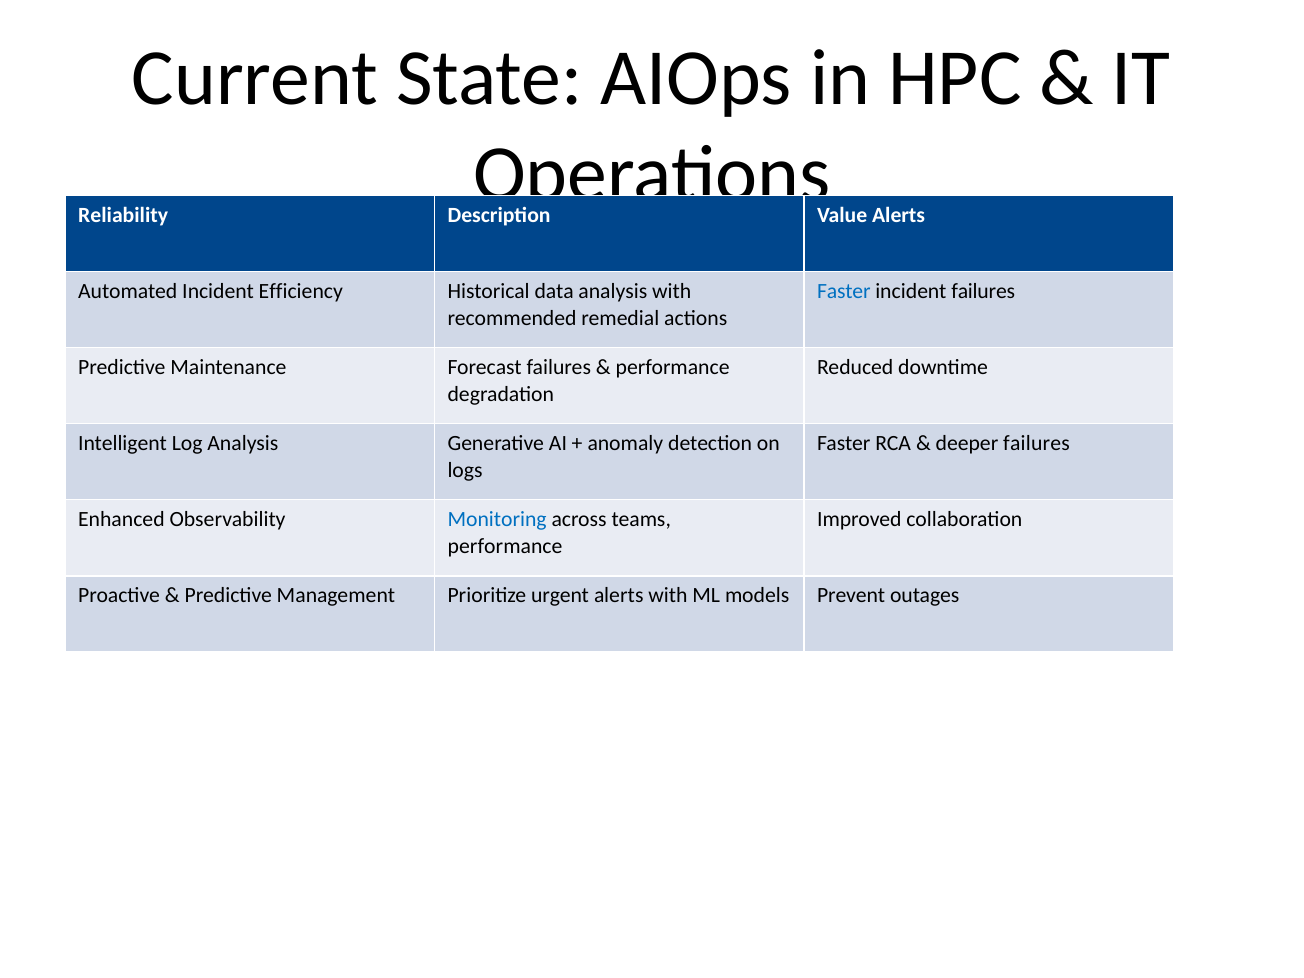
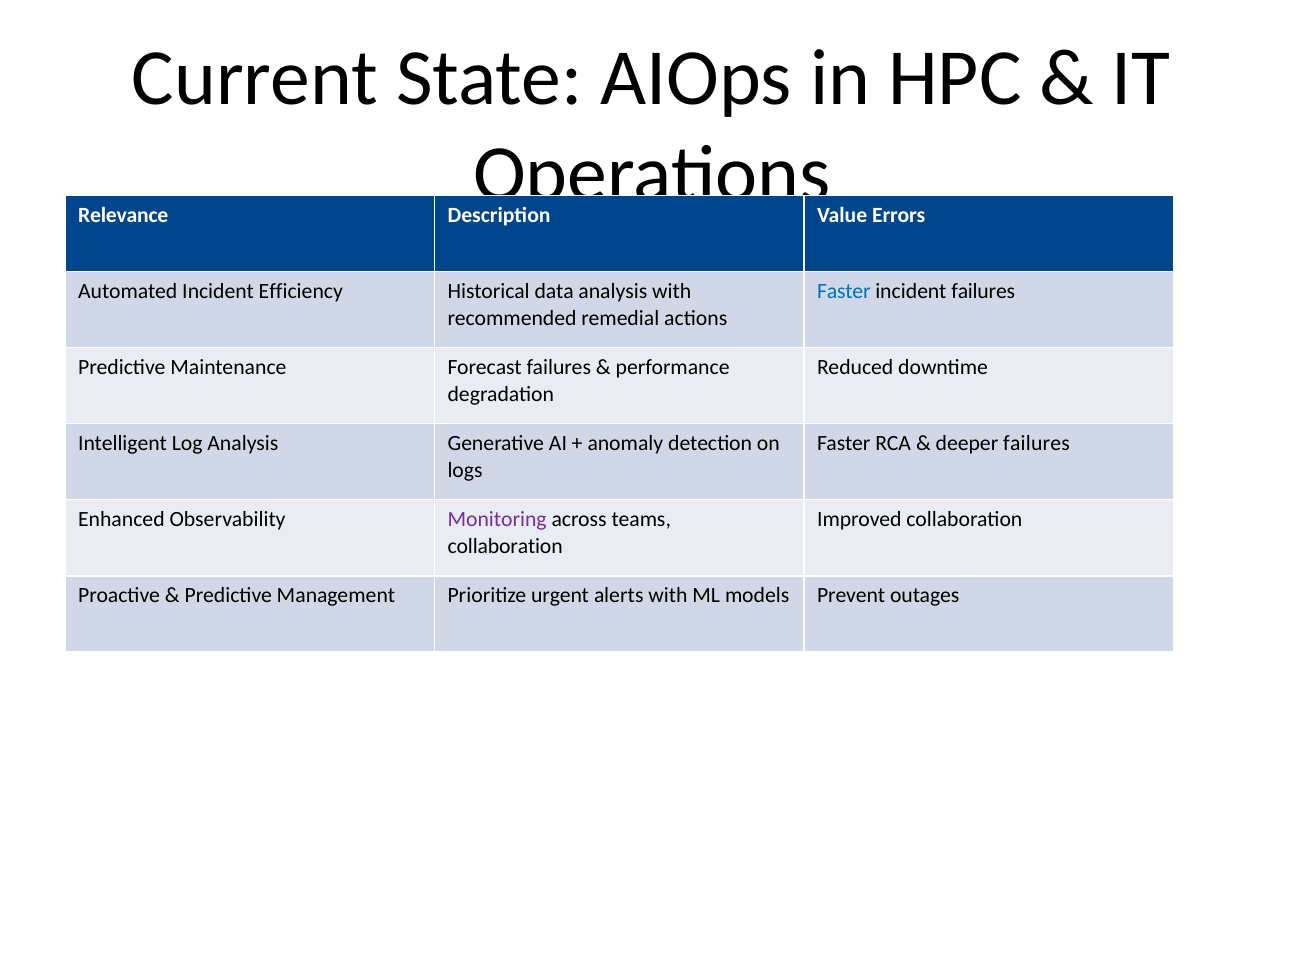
Reliability: Reliability -> Relevance (123, 216)
Value Alerts: Alerts -> Errors (899, 216)
Monitoring colour: blue -> purple (497, 520)
performance: performance -> collaboration (505, 546)
